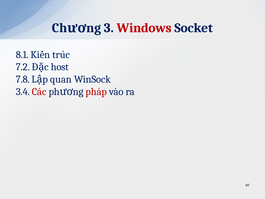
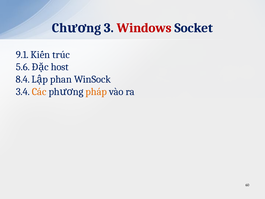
8.1: 8.1 -> 9.1 (22, 55)
7.2: 7.2 -> 5.6 (23, 67)
7.8: 7.8 -> 8.4 (23, 79)
quan: quan -> phan (61, 79)
Các colour: red -> orange (39, 92)
pháp colour: red -> orange (96, 92)
